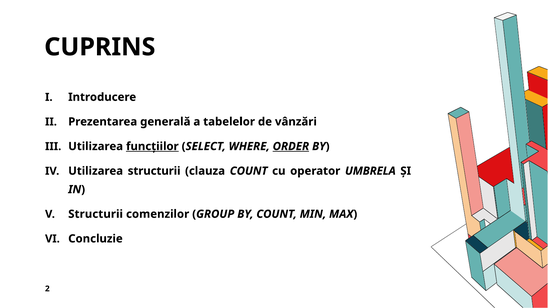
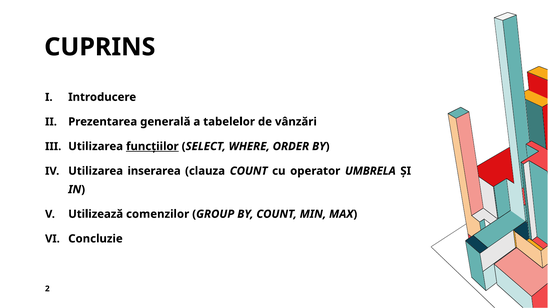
ORDER underline: present -> none (291, 146)
Utilizarea structurii: structurii -> inserarea (154, 171)
Structurii: Structurii -> Utilizează (96, 214)
